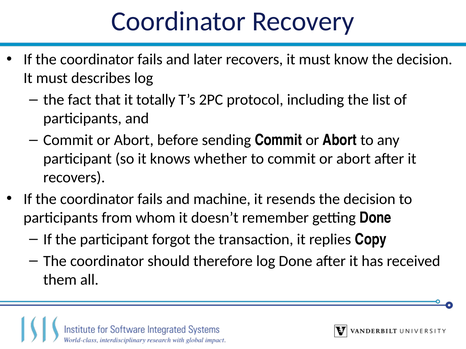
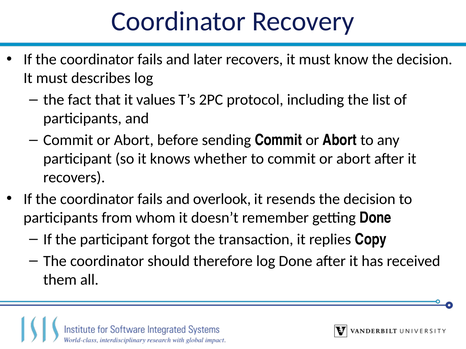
totally: totally -> values (156, 100)
machine: machine -> overlook (222, 199)
